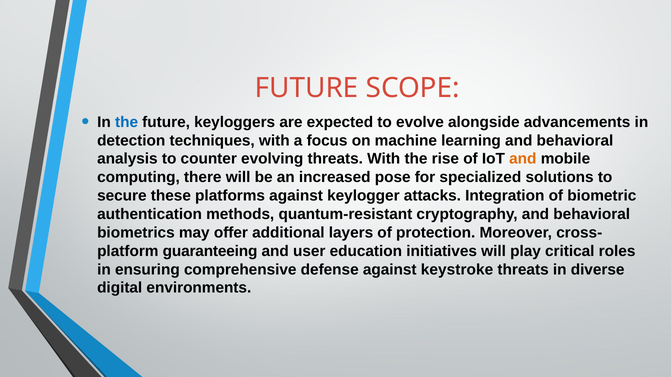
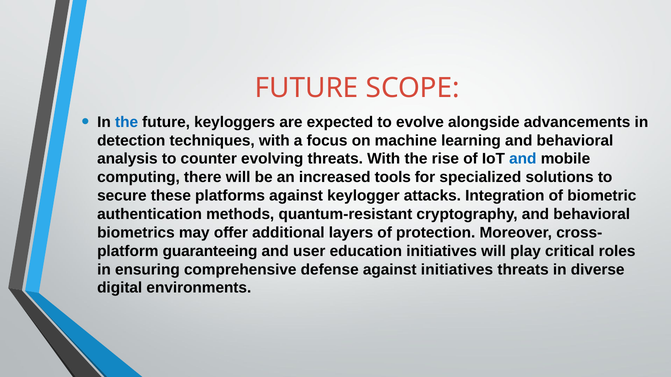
and colour: orange -> blue (523, 159)
pose: pose -> tools (393, 178)
against keystroke: keystroke -> initiatives (457, 270)
